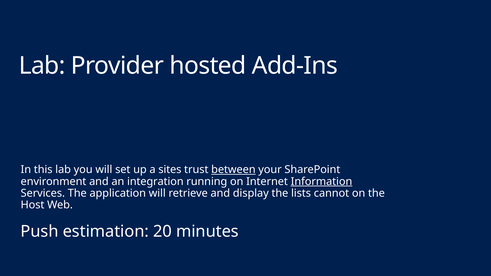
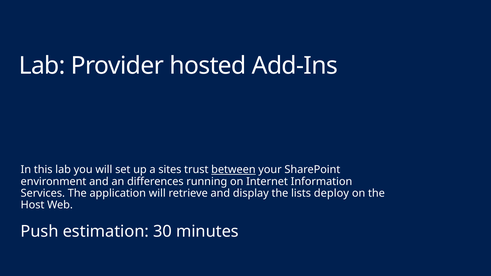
integration: integration -> differences (155, 182)
Information underline: present -> none (322, 182)
cannot: cannot -> deploy (331, 193)
20: 20 -> 30 (163, 232)
